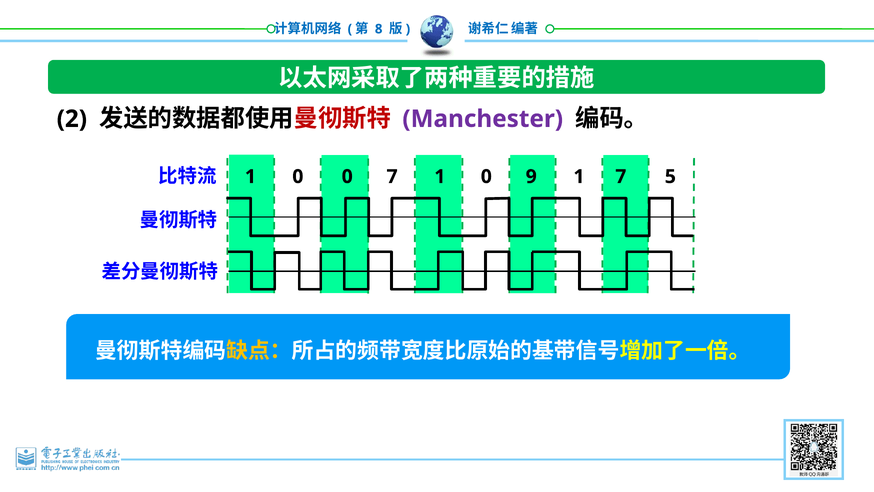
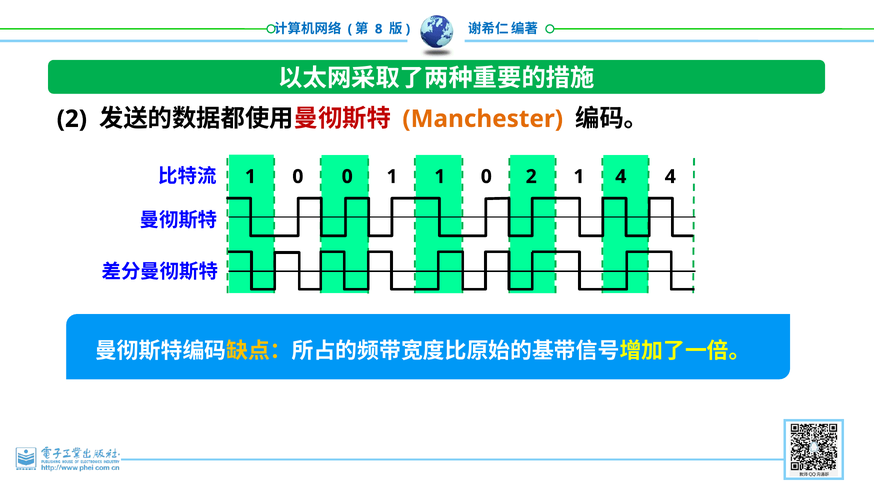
Manchester colour: purple -> orange (483, 119)
0 7: 7 -> 1 (392, 177)
0 9: 9 -> 2 (531, 177)
7: 7 -> 4 (621, 177)
5: 5 -> 4 (670, 177)
